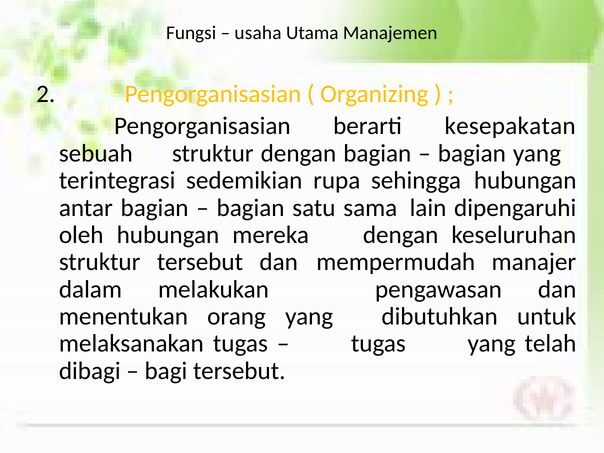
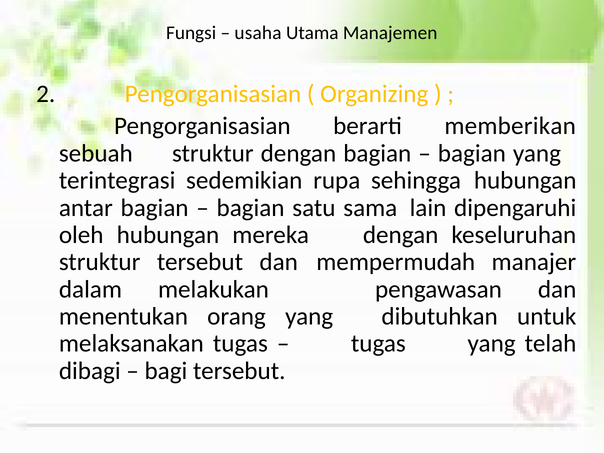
kesepakatan: kesepakatan -> memberikan (510, 126)
